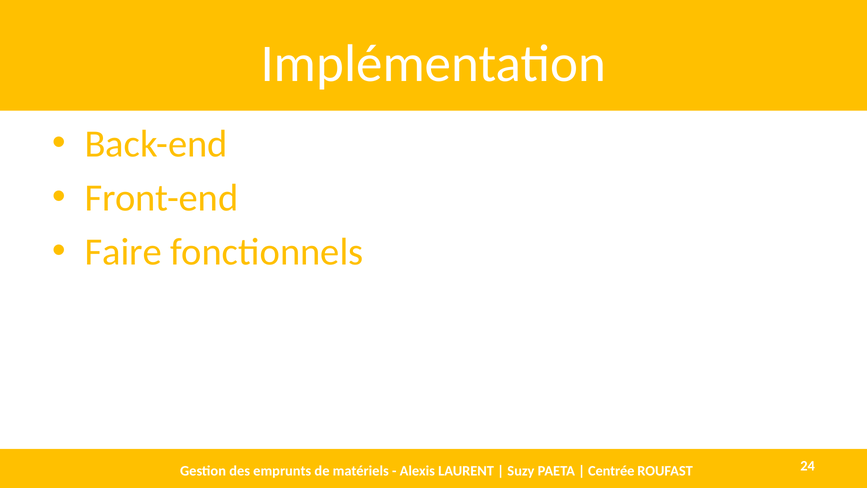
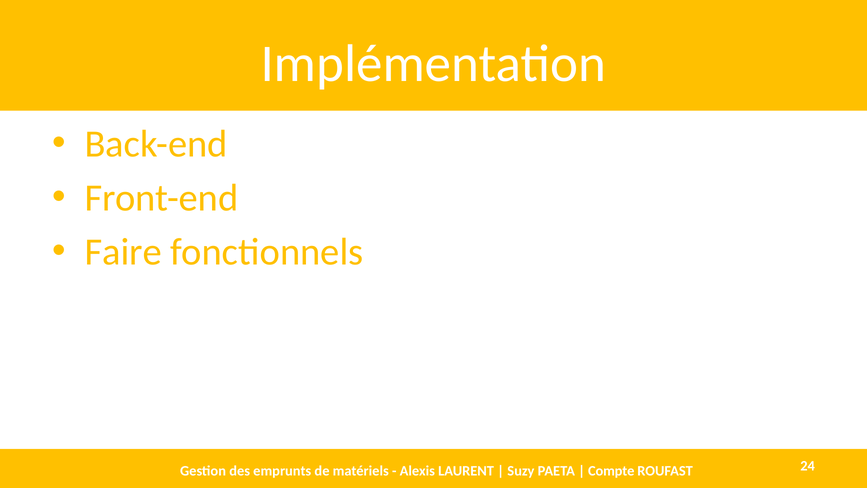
Centrée: Centrée -> Compte (611, 471)
